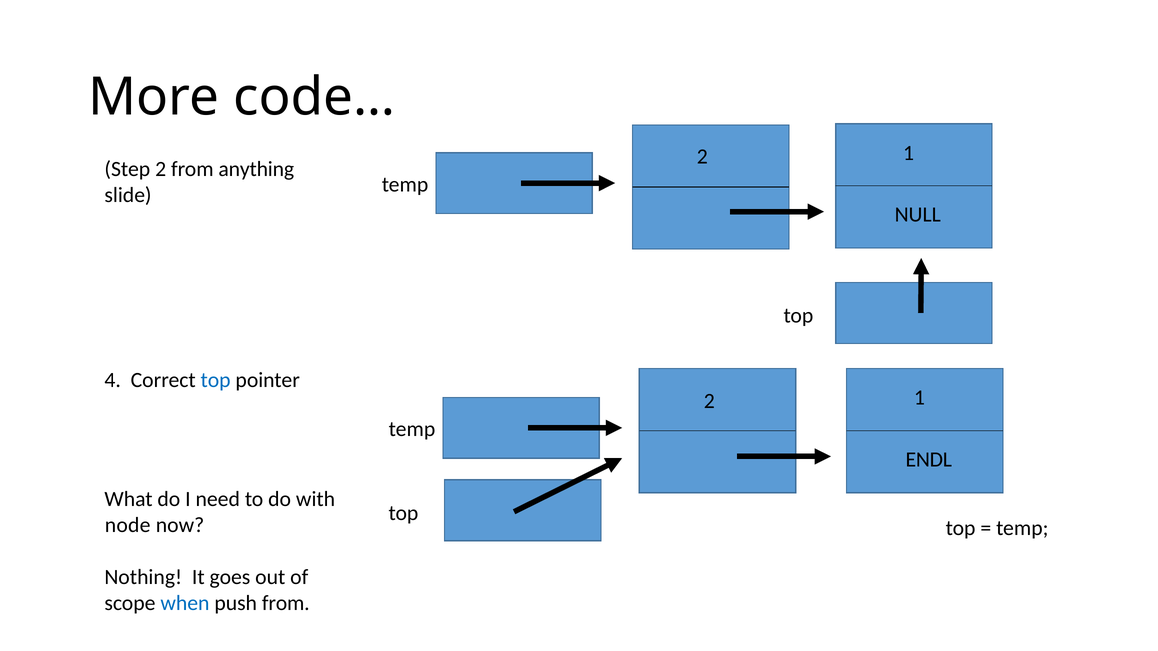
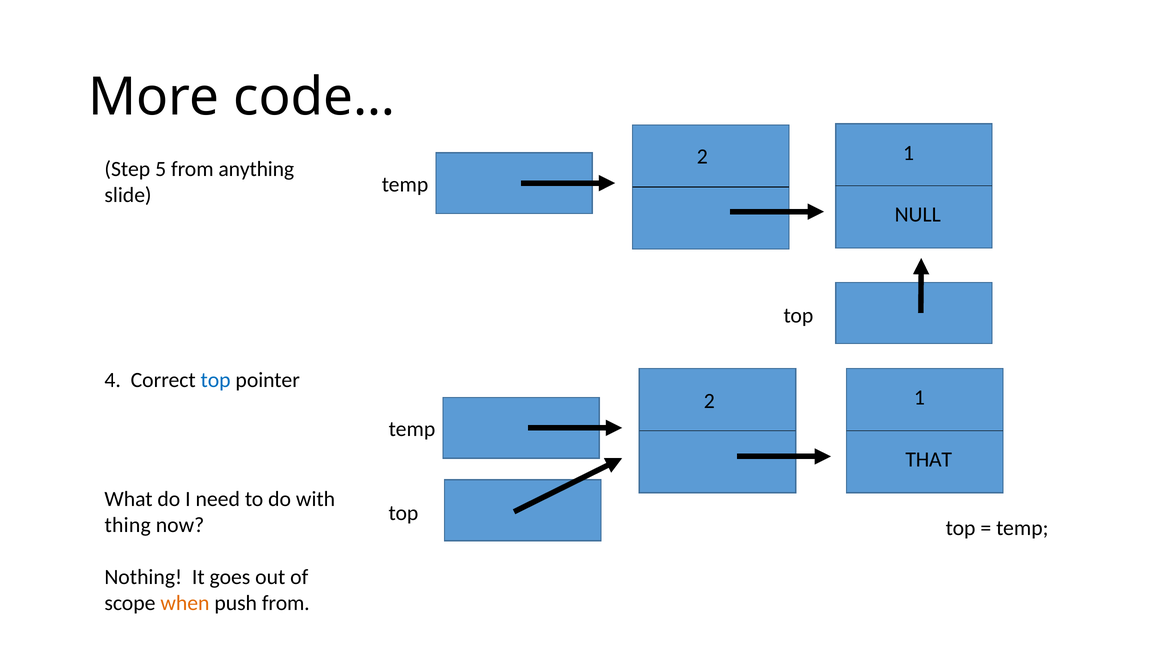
Step 2: 2 -> 5 (161, 169)
ENDL: ENDL -> THAT (929, 460)
node: node -> thing (128, 525)
when colour: blue -> orange (185, 603)
